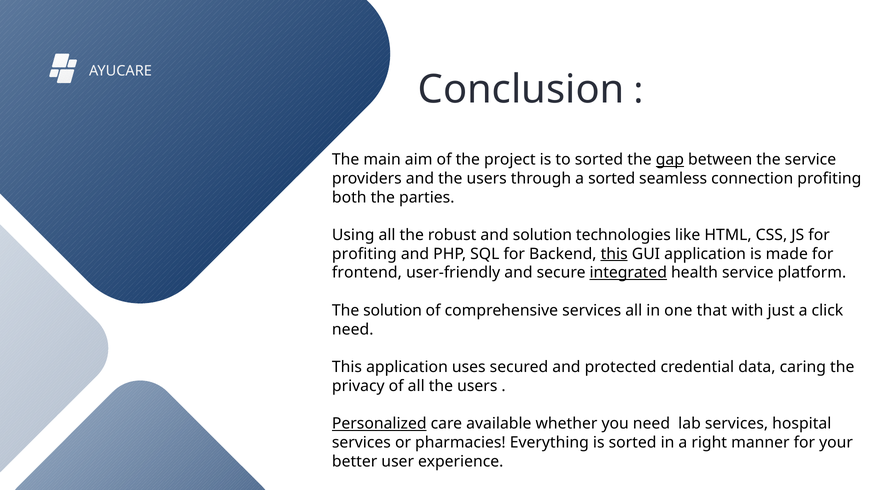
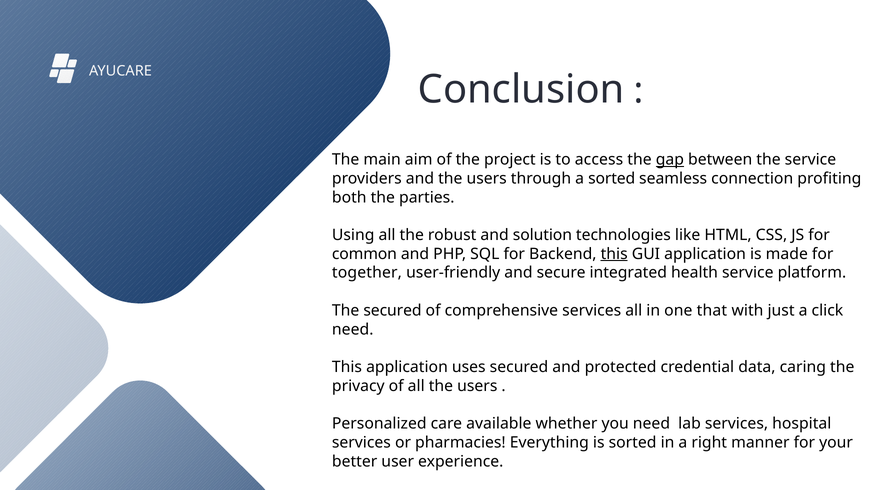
to sorted: sorted -> access (599, 160)
profiting: profiting -> common (364, 254)
frontend: frontend -> together (367, 273)
integrated underline: present -> none (628, 273)
The solution: solution -> secured (392, 311)
Personalized underline: present -> none (379, 424)
